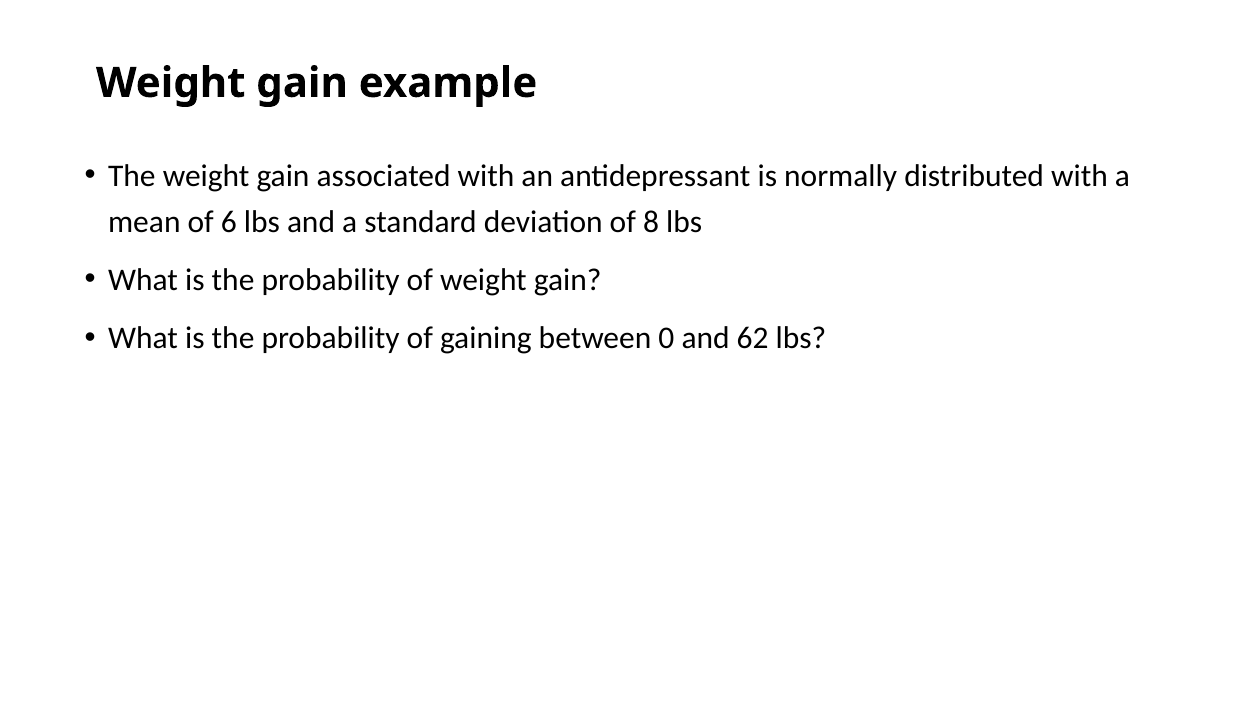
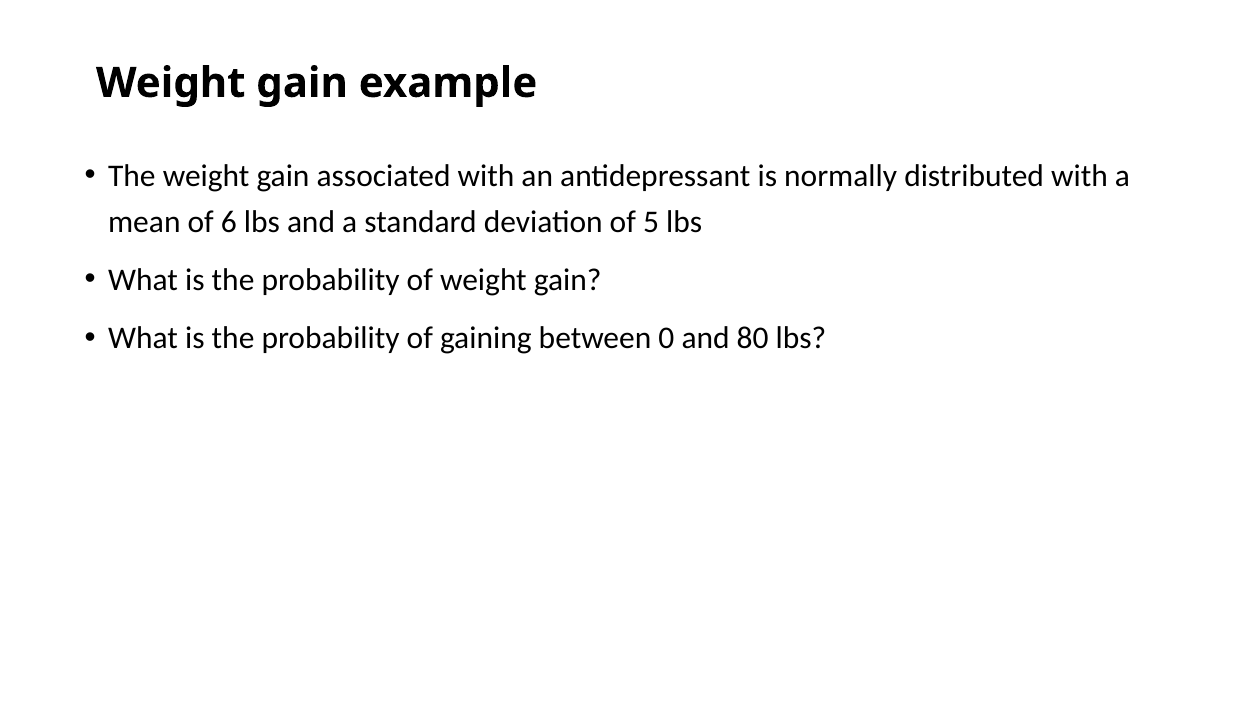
8: 8 -> 5 (651, 222)
62: 62 -> 80 (753, 339)
